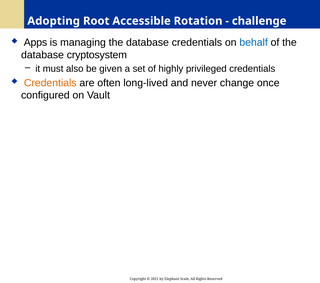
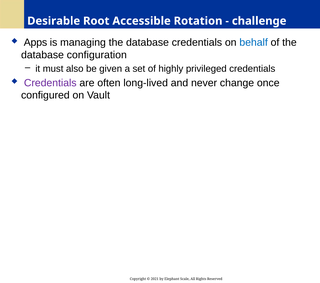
Adopting: Adopting -> Desirable (54, 21)
cryptosystem: cryptosystem -> configuration (97, 55)
Credentials colour: orange -> purple (50, 83)
